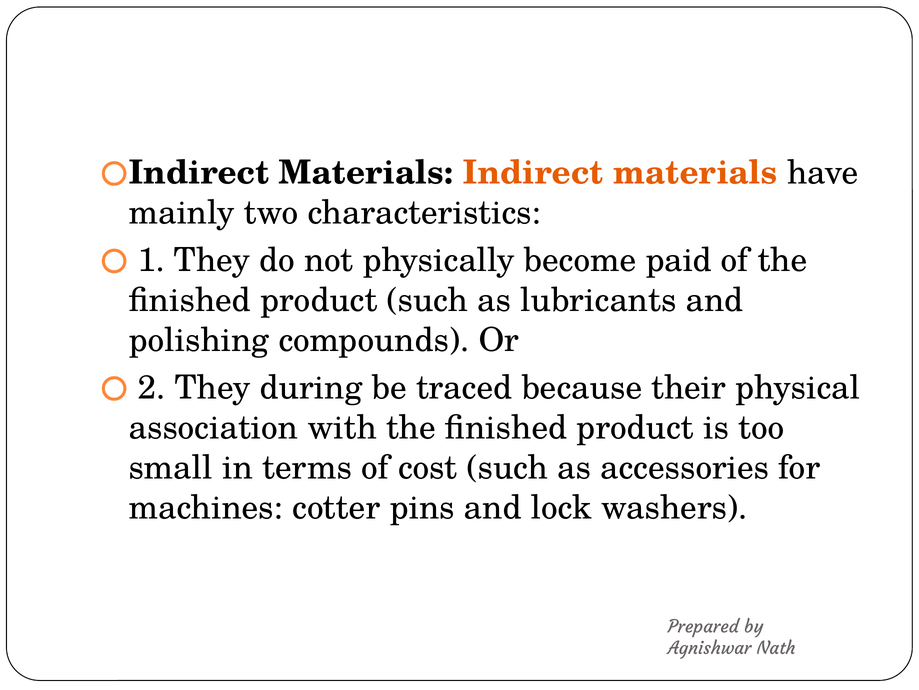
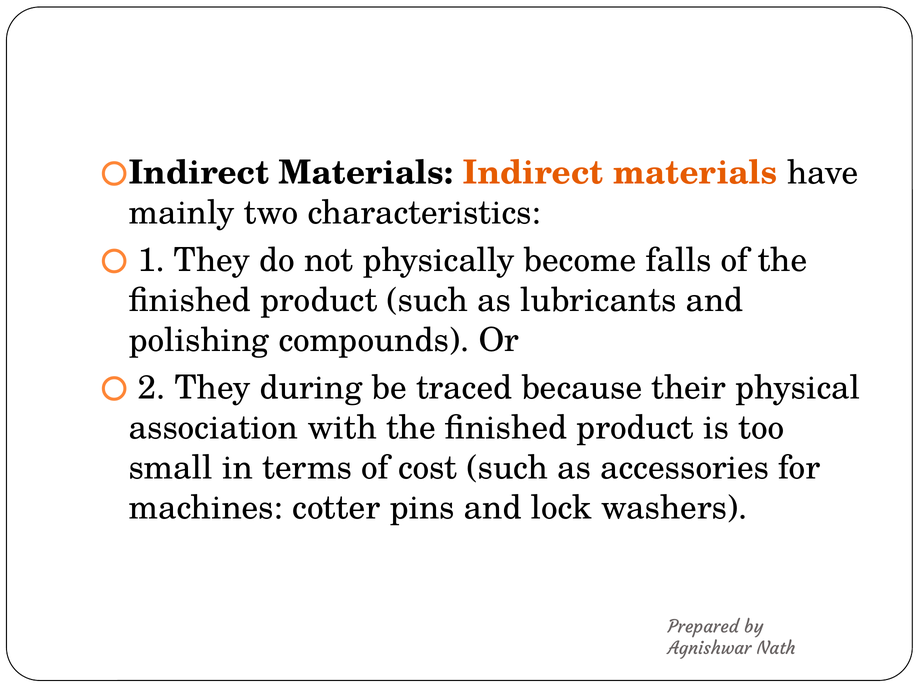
paid: paid -> falls (678, 260)
